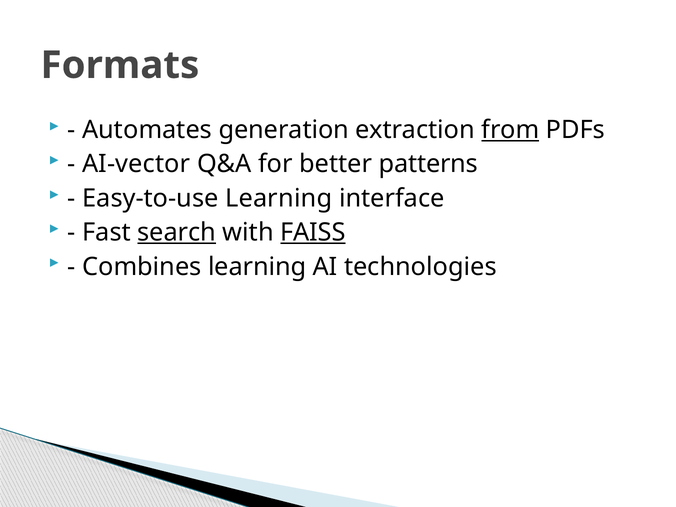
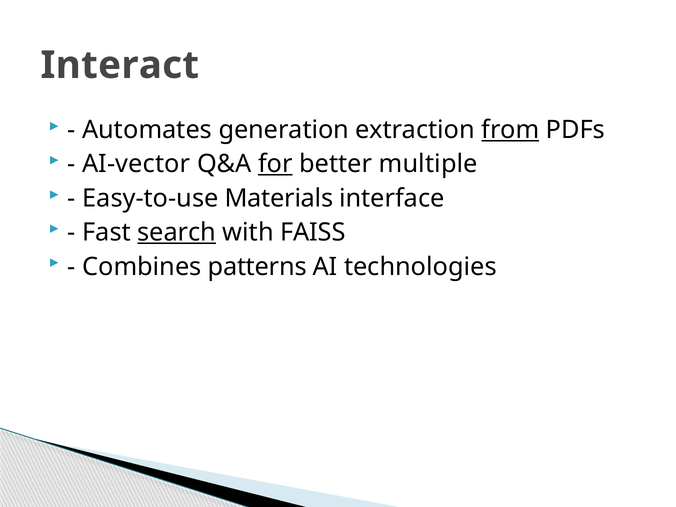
Formats: Formats -> Interact (120, 65)
for underline: none -> present (275, 164)
patterns: patterns -> multiple (428, 164)
Easy-to-use Learning: Learning -> Materials (279, 198)
FAISS underline: present -> none (313, 232)
Combines learning: learning -> patterns (257, 267)
